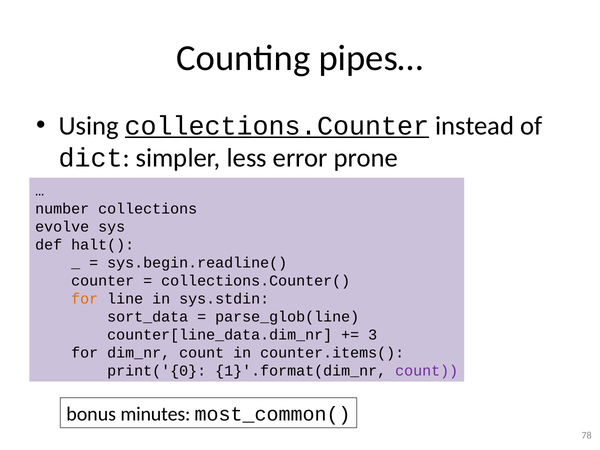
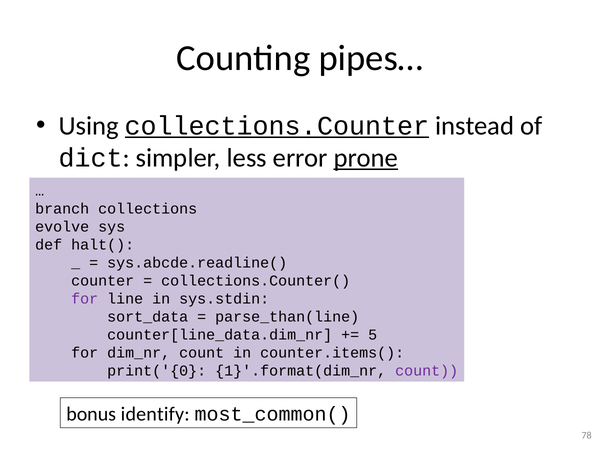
prone underline: none -> present (366, 158)
number: number -> branch (62, 209)
sys.begin.readline(: sys.begin.readline( -> sys.abcde.readline( (197, 263)
for colour: orange -> purple (85, 299)
parse_glob(line: parse_glob(line -> parse_than(line (287, 317)
3: 3 -> 5 (373, 335)
minutes: minutes -> identify (155, 414)
